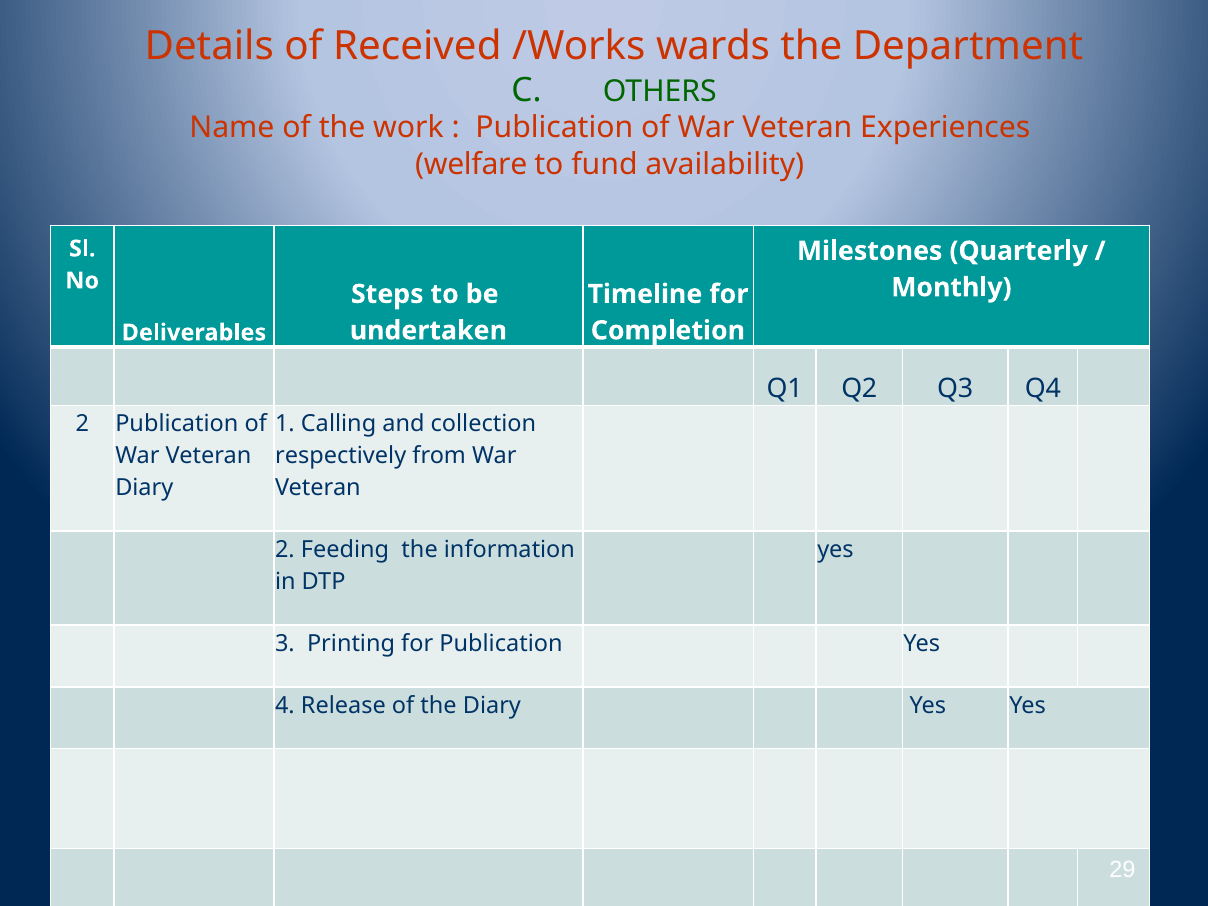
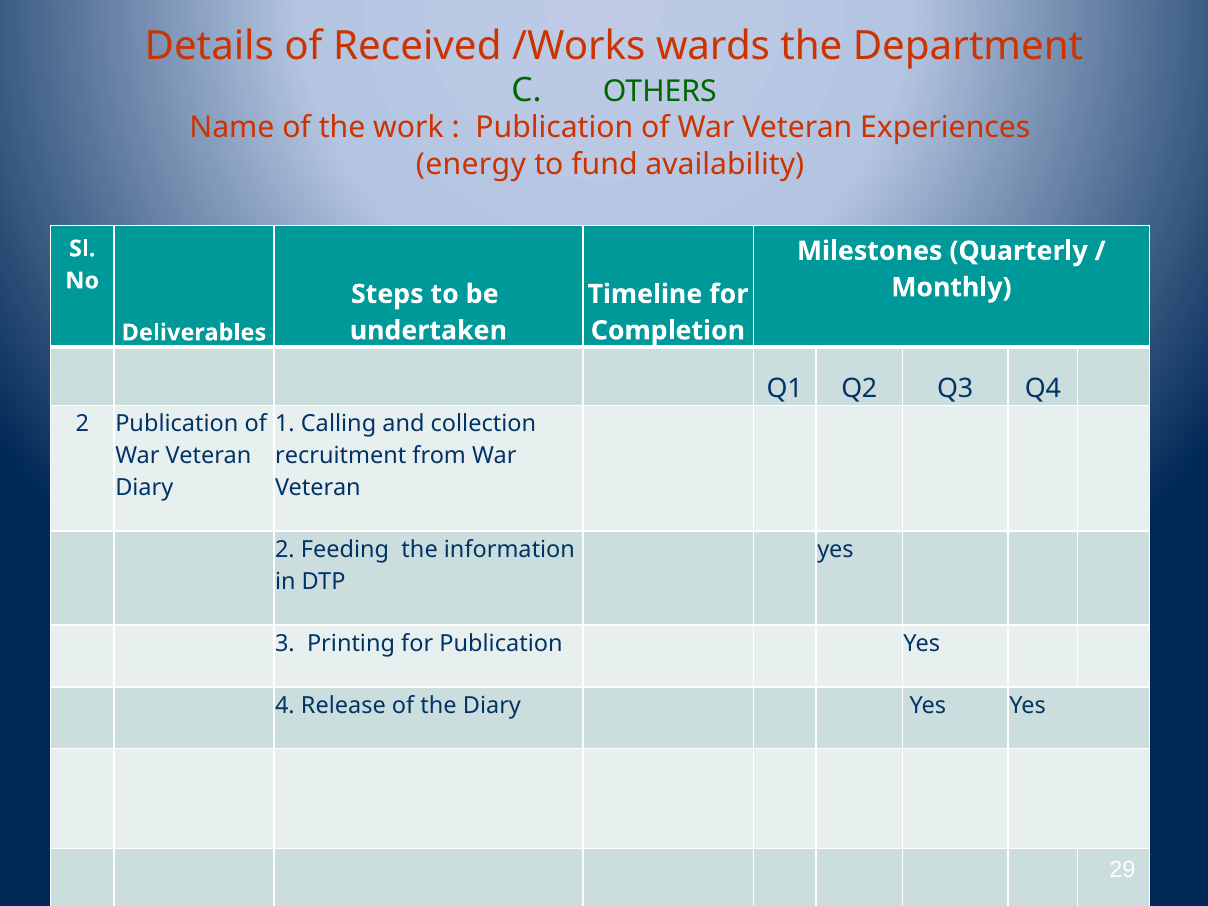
welfare: welfare -> energy (471, 164)
respectively: respectively -> recruitment (341, 456)
